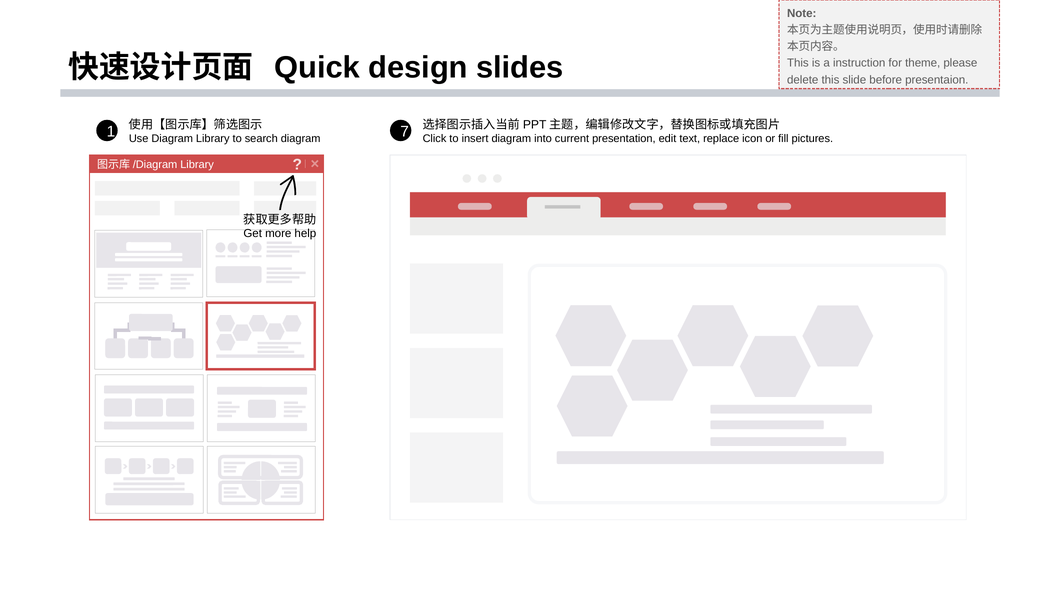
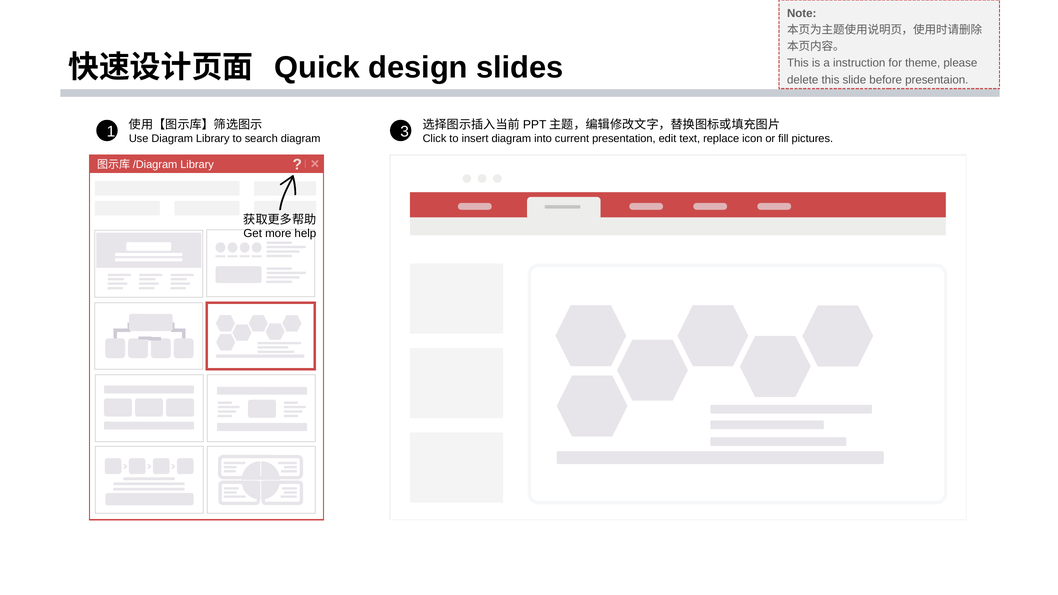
7: 7 -> 3 (405, 132)
